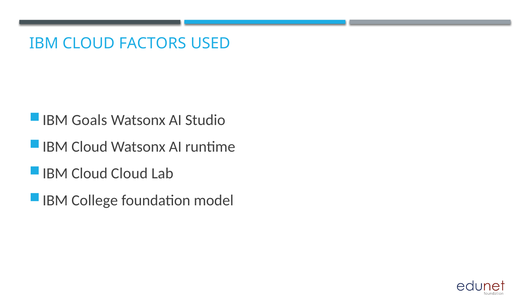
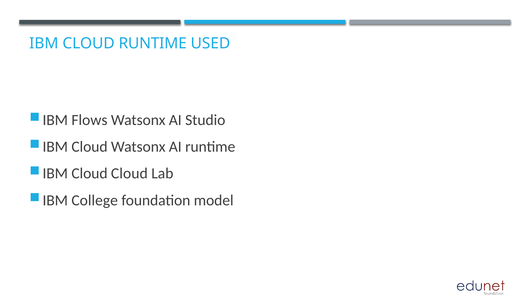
CLOUD FACTORS: FACTORS -> RUNTIME (153, 43)
Goals: Goals -> Flows (89, 120)
